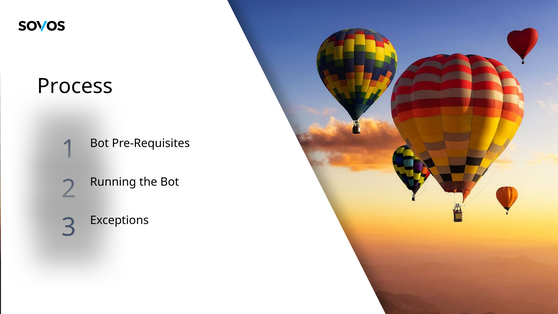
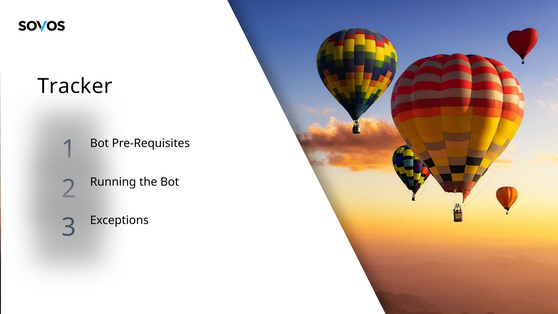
Process: Process -> Tracker (75, 86)
